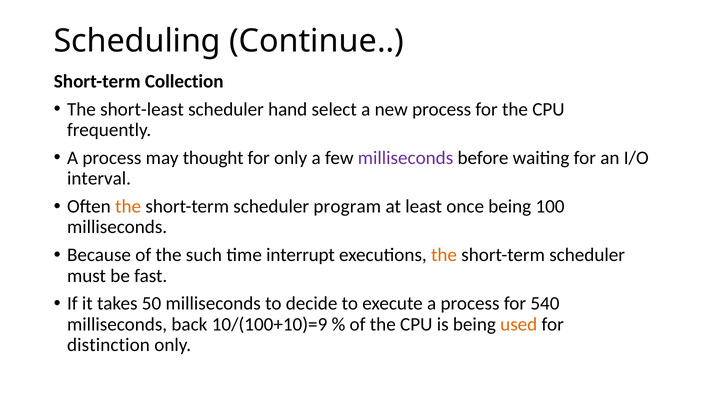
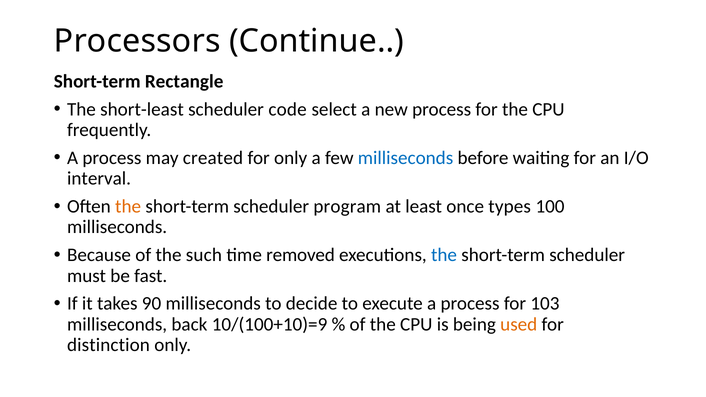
Scheduling: Scheduling -> Processors (137, 41)
Collection: Collection -> Rectangle (184, 81)
hand: hand -> code (288, 109)
thought: thought -> created (213, 158)
milliseconds colour: purple -> blue (406, 158)
once being: being -> types (510, 207)
interrupt: interrupt -> removed (301, 255)
the colour: orange -> blue (444, 255)
50: 50 -> 90 (152, 304)
540: 540 -> 103 (545, 304)
